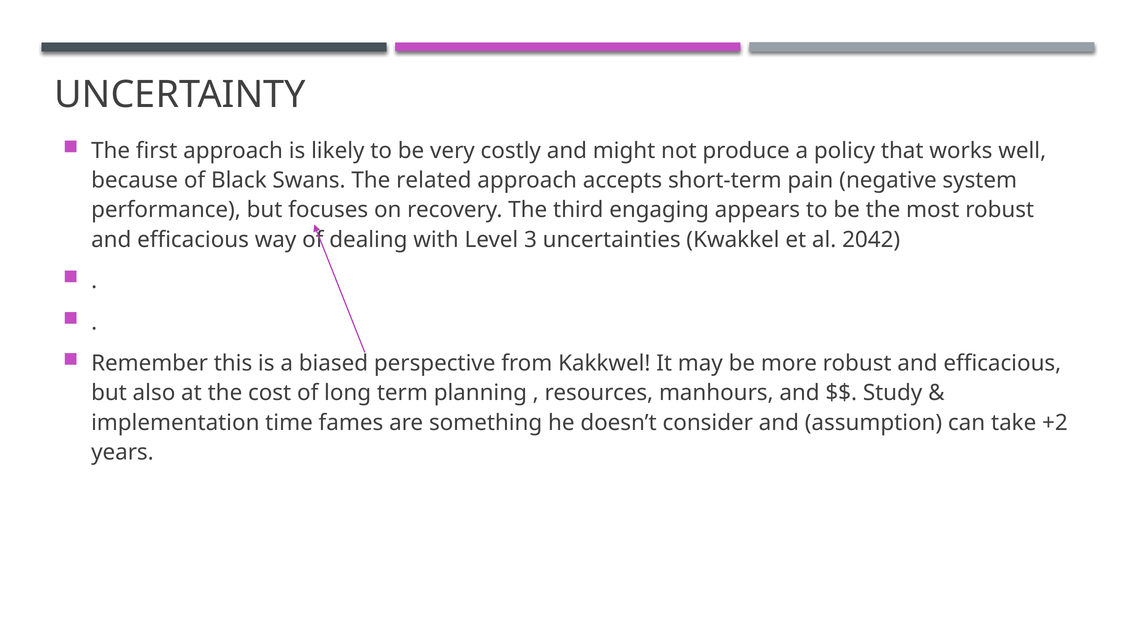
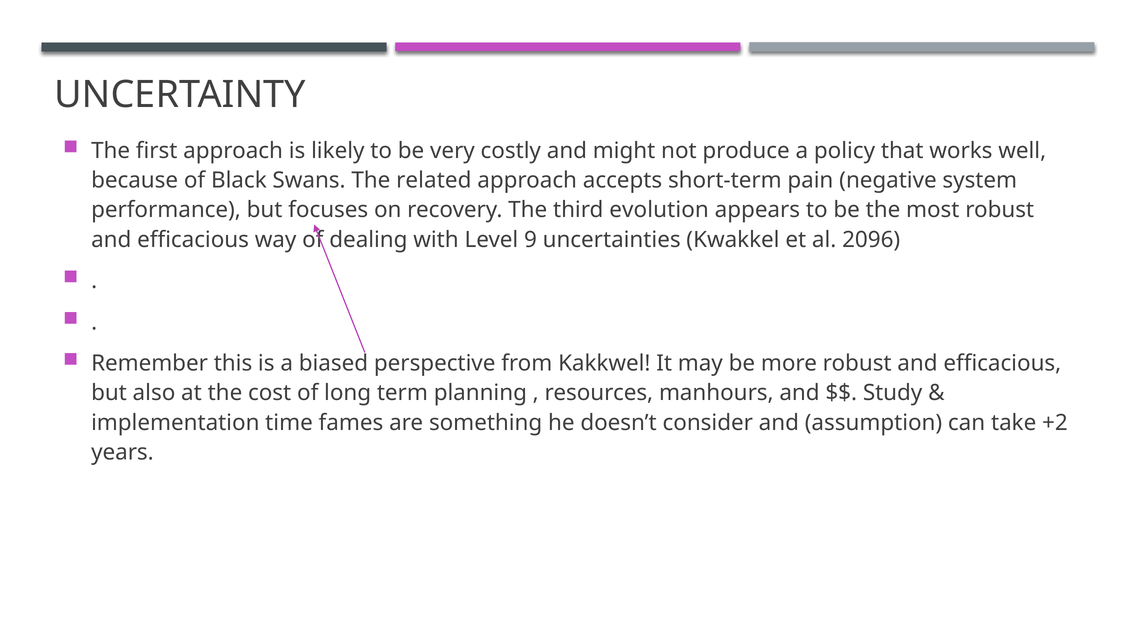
engaging: engaging -> evolution (659, 210)
3: 3 -> 9 (531, 240)
2042: 2042 -> 2096 (871, 240)
